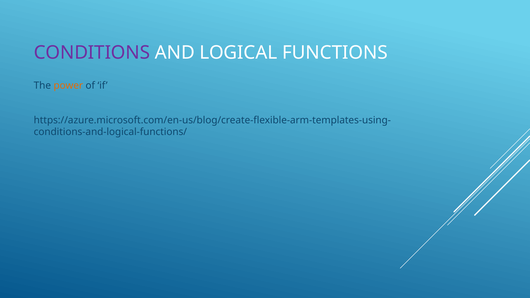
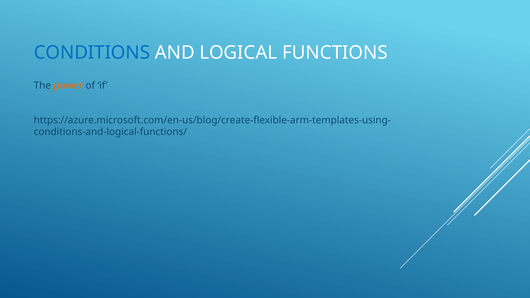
CONDITIONS colour: purple -> blue (92, 53)
